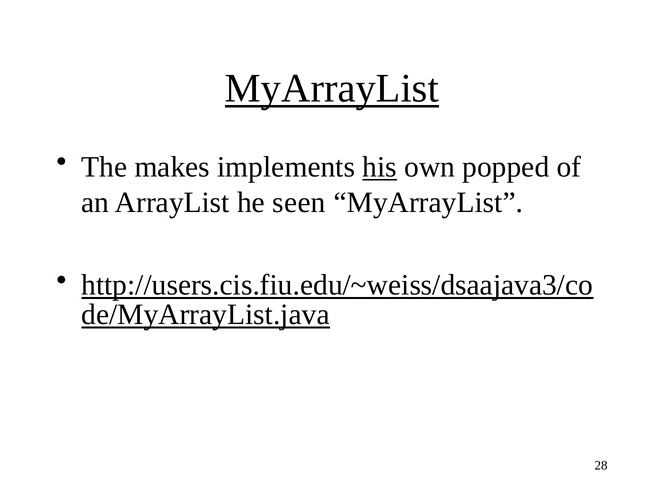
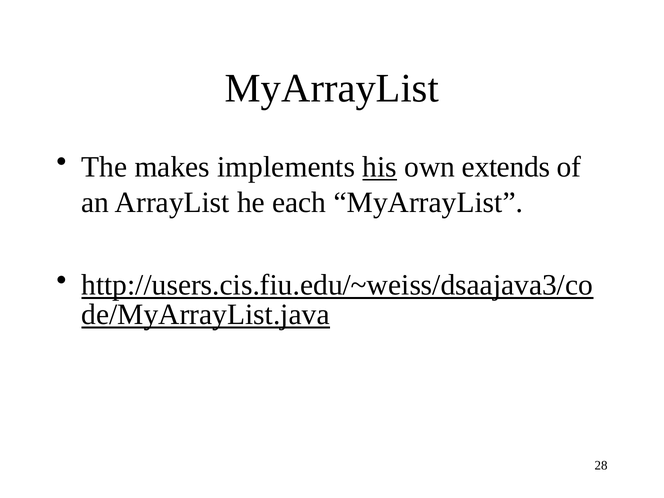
MyArrayList underline: present -> none (332, 89)
popped: popped -> extends (506, 167)
seen: seen -> each (299, 202)
